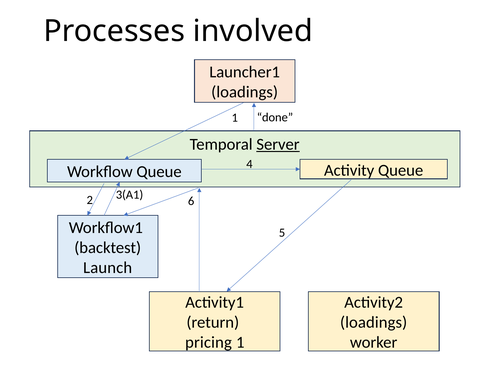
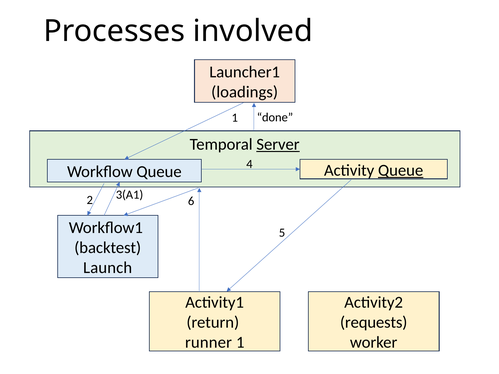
Queue underline: none -> present (401, 170)
loadings: loadings -> requests (374, 323)
pricing: pricing -> runner (208, 343)
